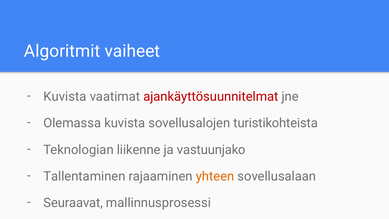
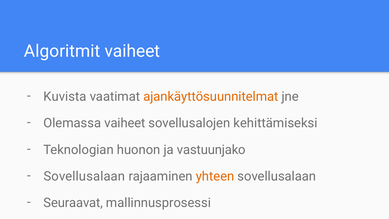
ajankäyttösuunnitelmat colour: red -> orange (211, 97)
Olemassa kuvista: kuvista -> vaiheet (125, 123)
turistikohteista: turistikohteista -> kehittämiseksi (276, 123)
liikenne: liikenne -> huonon (139, 150)
Tallentaminen: Tallentaminen -> Sovellusalaan (84, 176)
